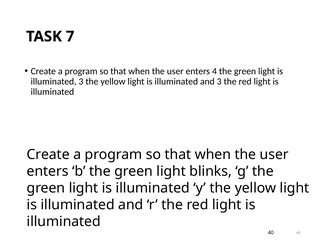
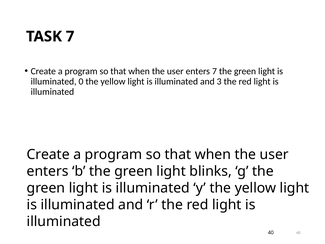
enters 4: 4 -> 7 (214, 71)
illuminated 3: 3 -> 0 (81, 81)
